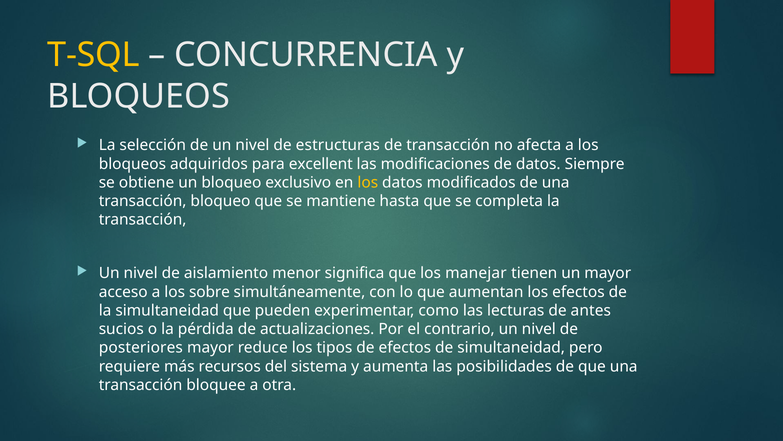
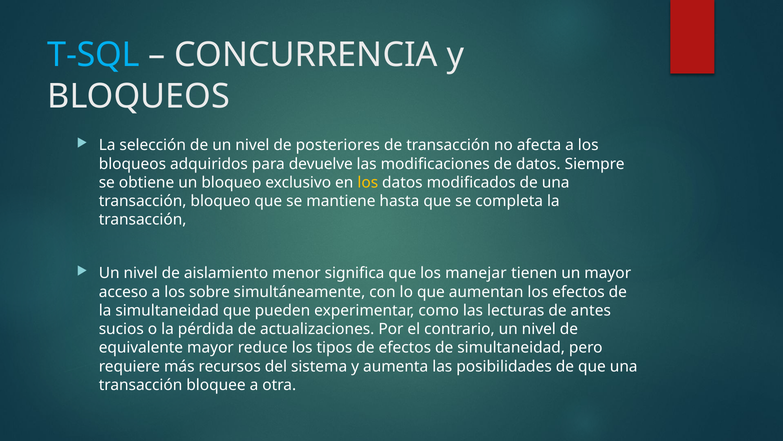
T-SQL colour: yellow -> light blue (94, 55)
estructuras: estructuras -> posteriores (338, 145)
excellent: excellent -> devuelve (321, 164)
posteriores: posteriores -> equivalente (141, 347)
